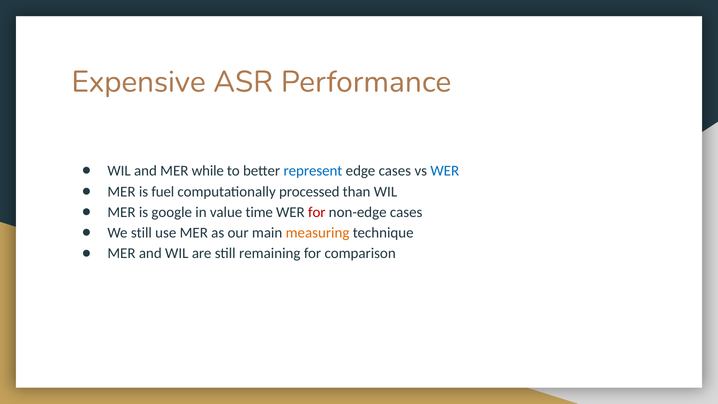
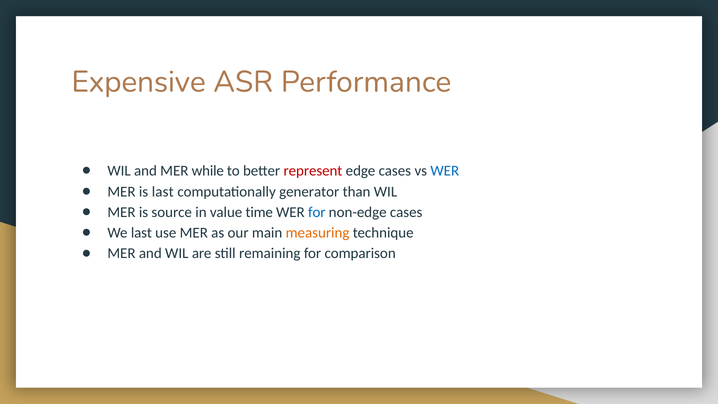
represent colour: blue -> red (313, 171)
is fuel: fuel -> last (163, 192)
processed: processed -> generator (309, 192)
google: google -> source (172, 212)
for colour: red -> blue (317, 212)
We still: still -> last (141, 233)
